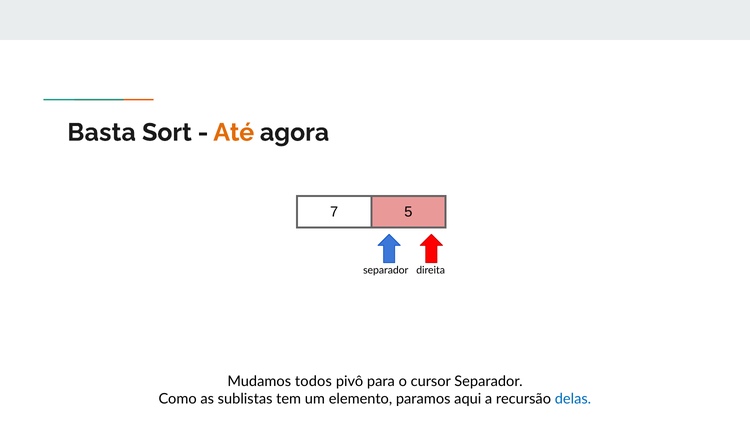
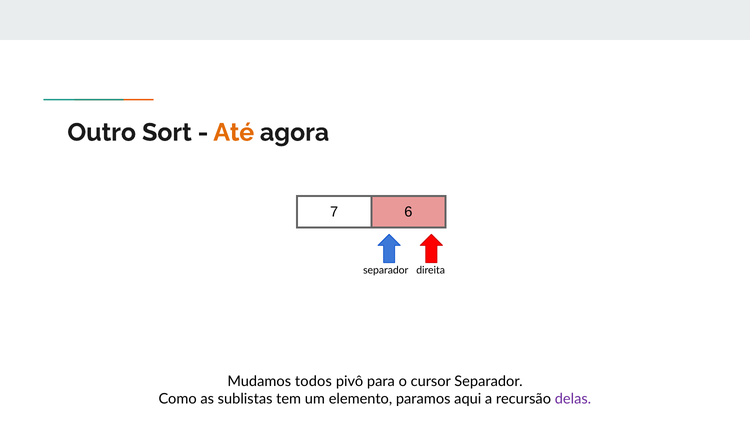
Basta: Basta -> Outro (102, 132)
5: 5 -> 6 (408, 212)
delas colour: blue -> purple (573, 399)
